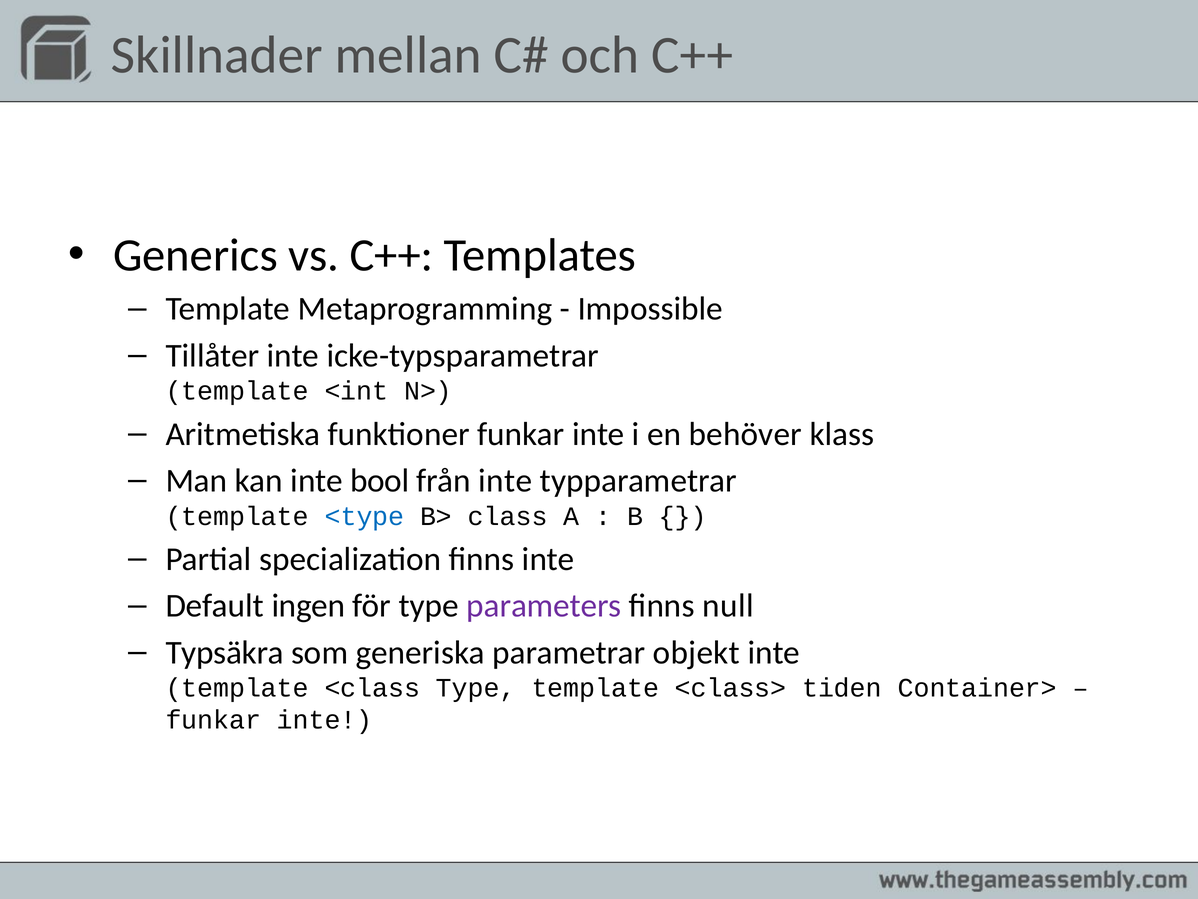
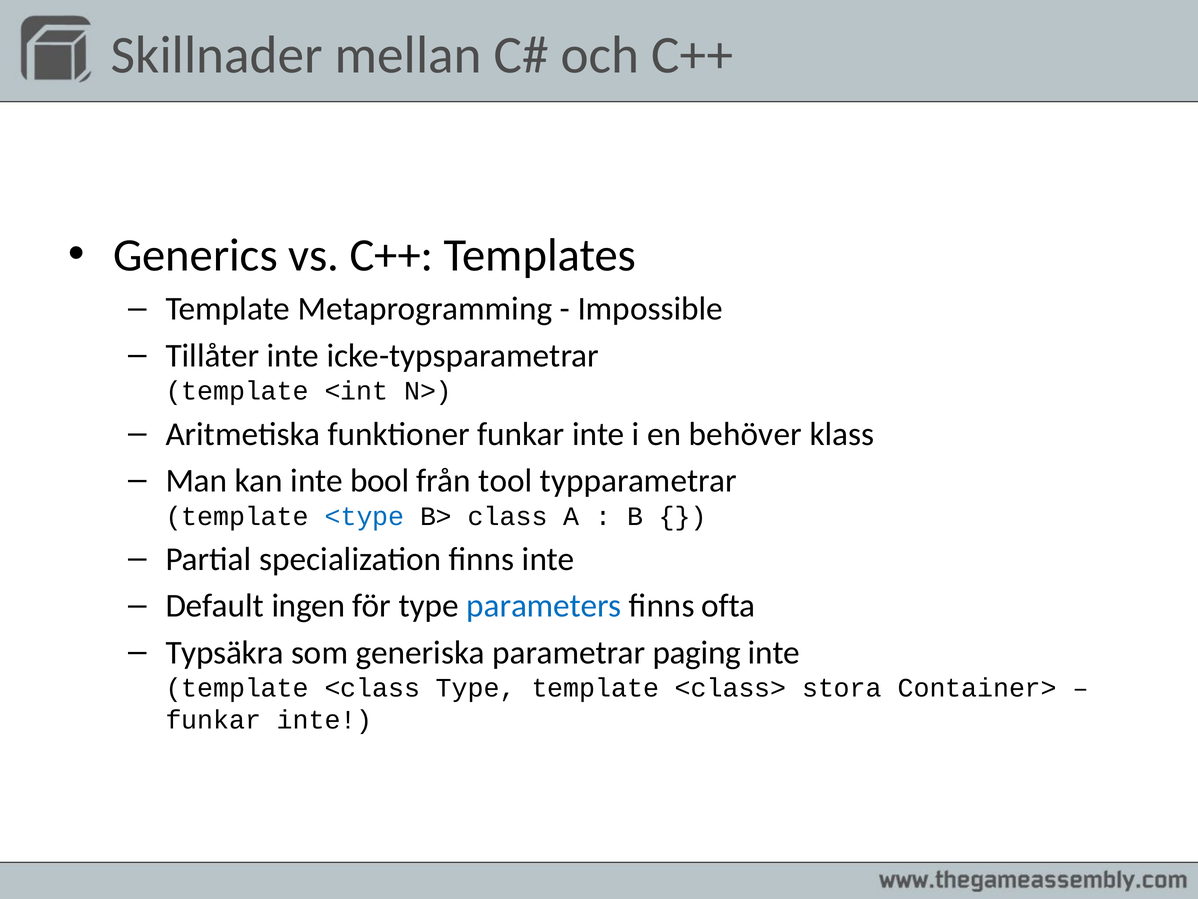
från inte: inte -> tool (505, 481)
parameters colour: purple -> blue (544, 606)
null: null -> ofta (728, 606)
objekt: objekt -> paging (697, 652)
tiden: tiden -> stora (842, 688)
